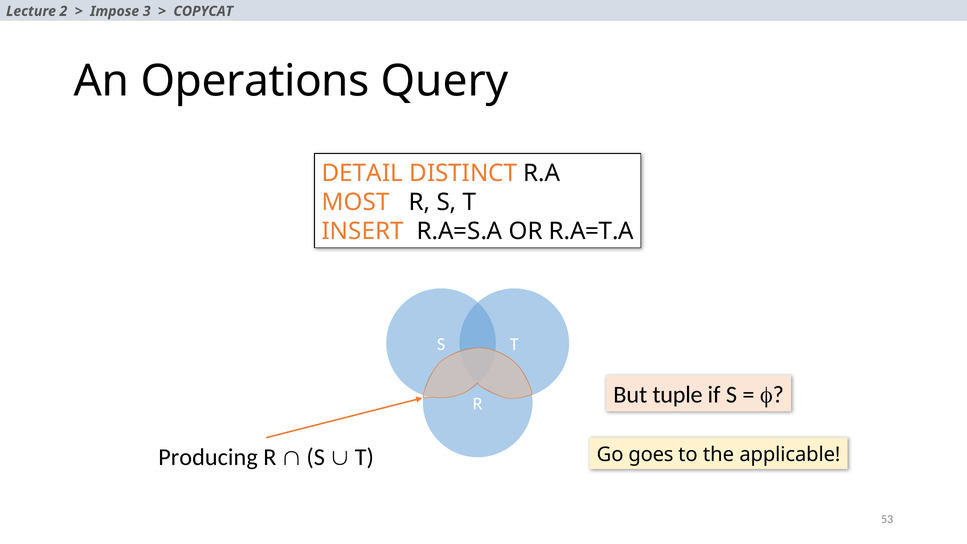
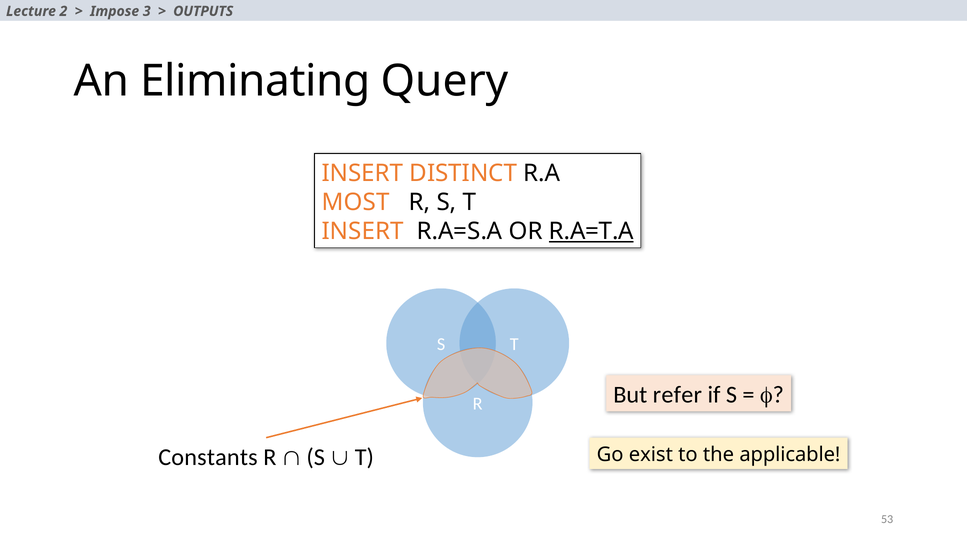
COPYCAT: COPYCAT -> OUTPUTS (203, 11)
Operations: Operations -> Eliminating (255, 81)
DETAIL: DETAIL -> INSERT (362, 173)
R.A=T.A underline: none -> present (591, 231)
tuple: tuple -> refer (677, 395)
Producing: Producing -> Constants (208, 457)
goes: goes -> exist (651, 455)
